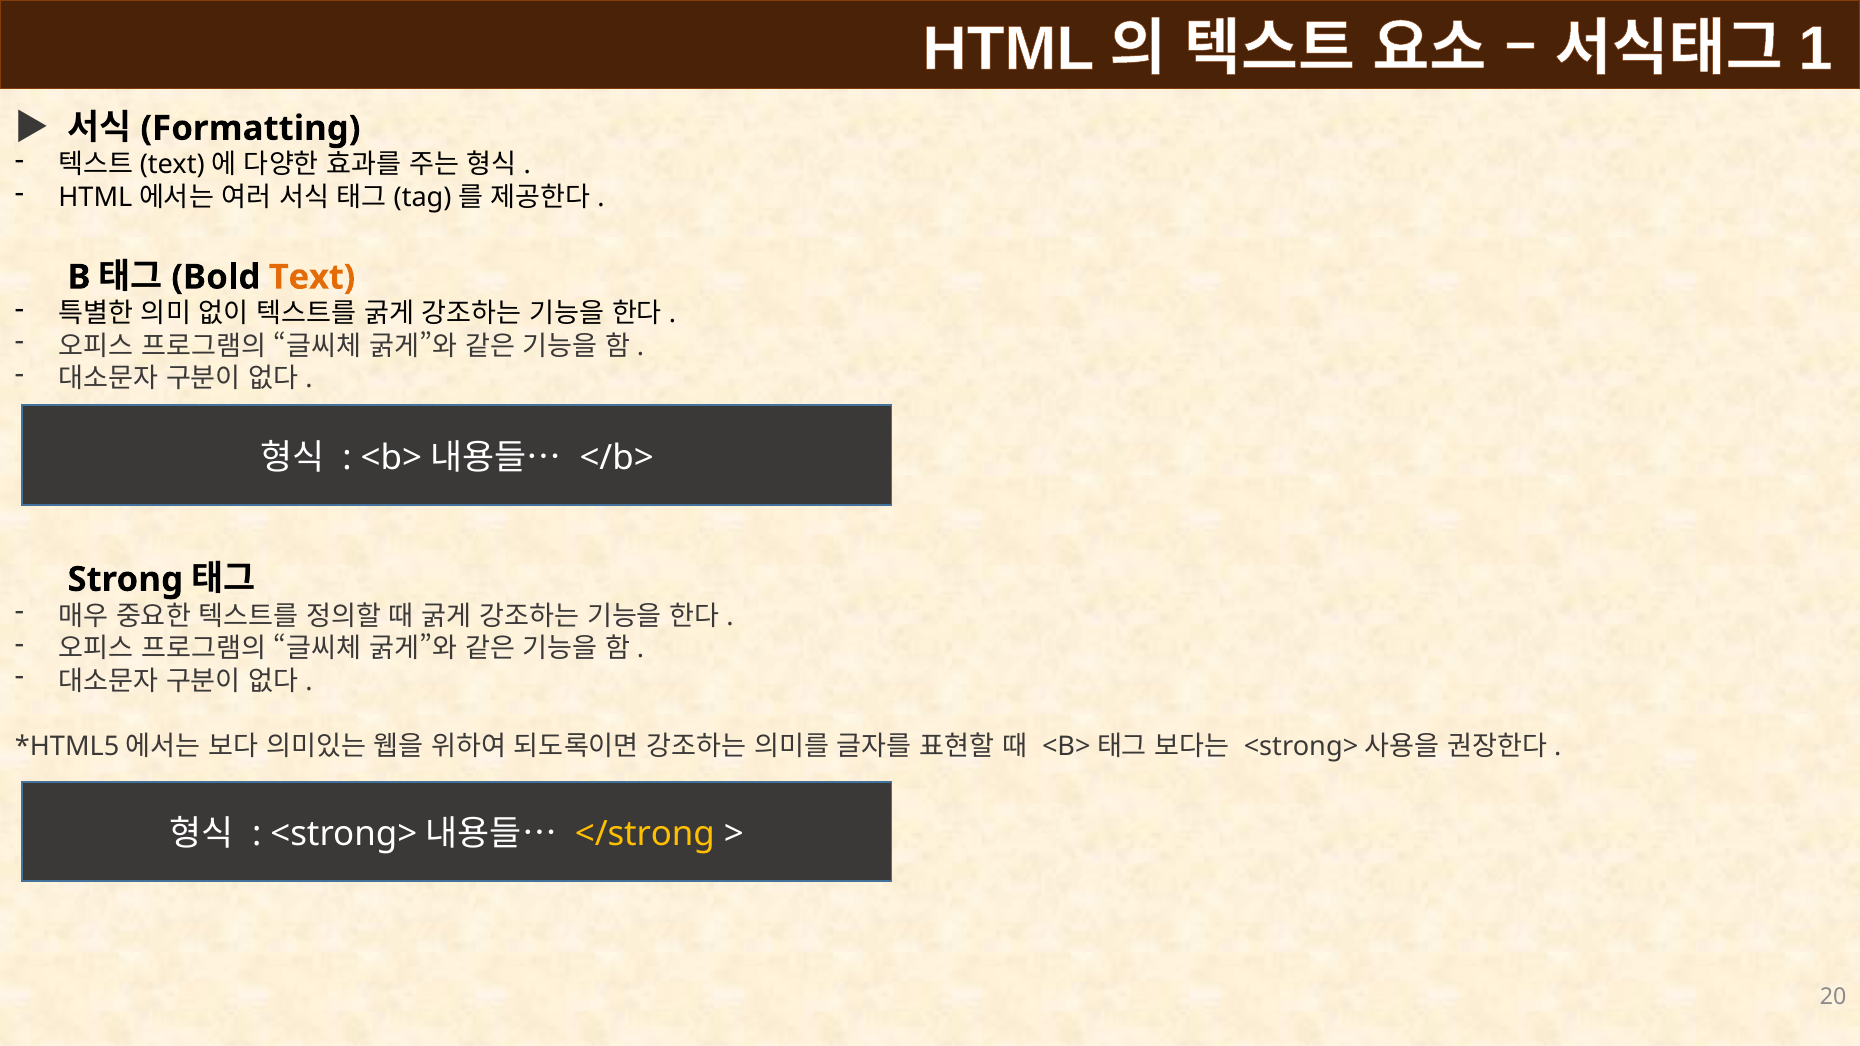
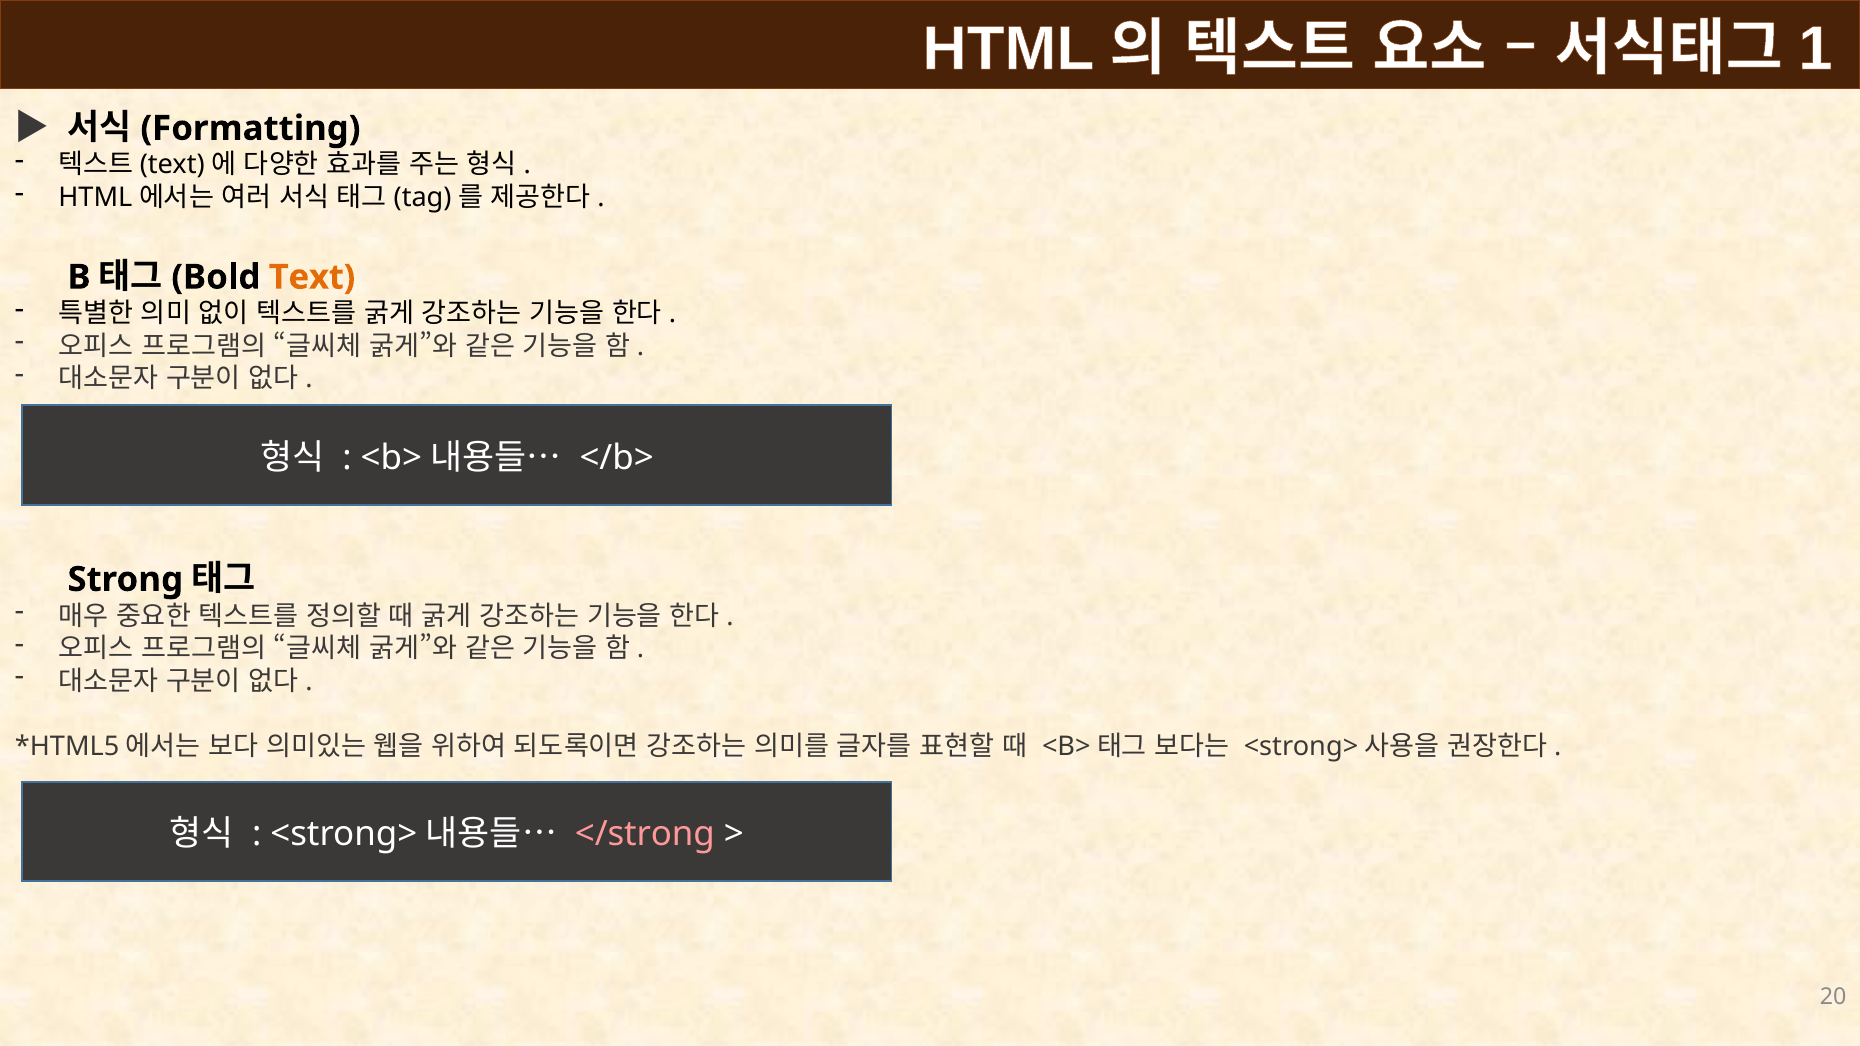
</strong colour: yellow -> pink (645, 834)
